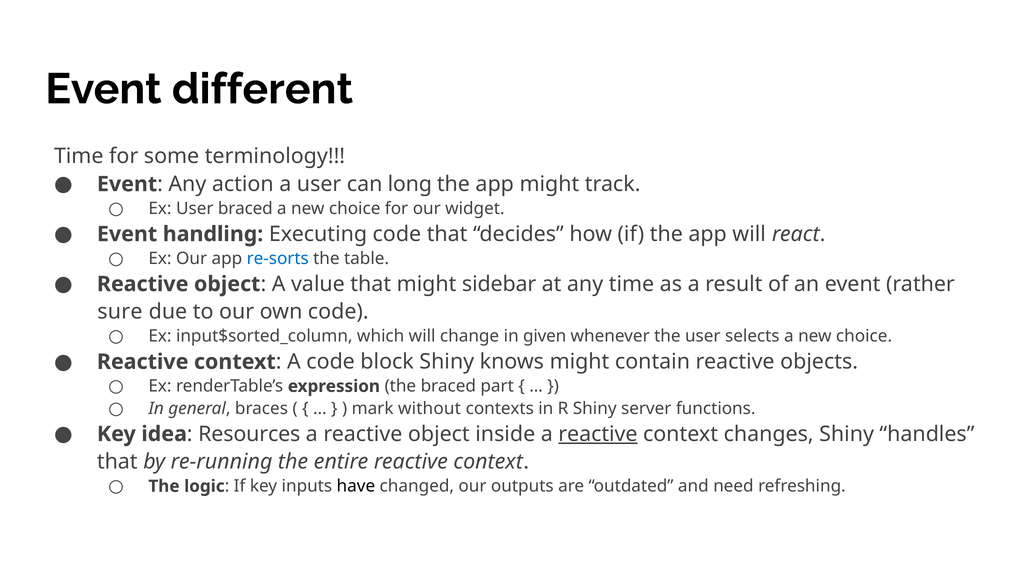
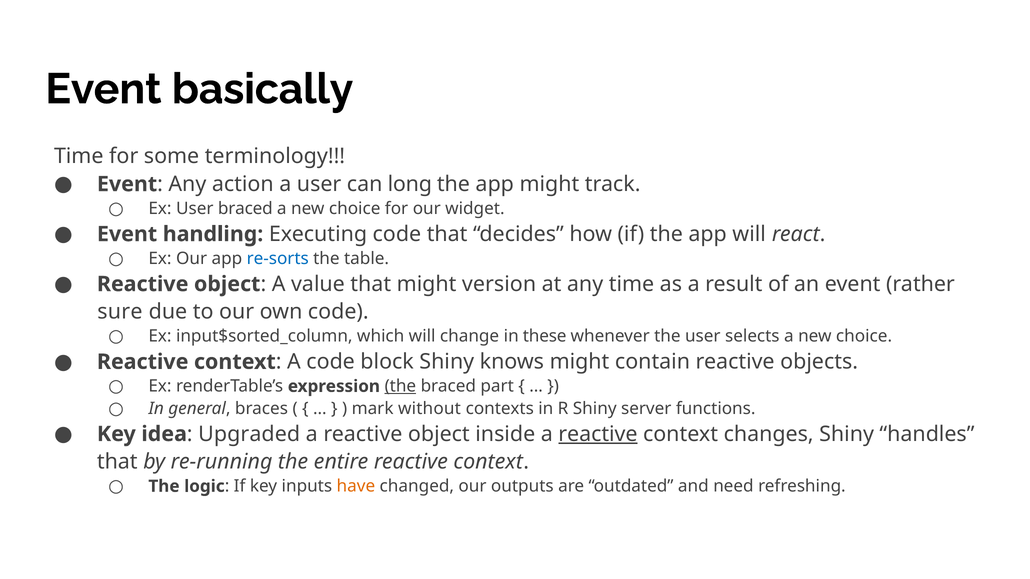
different: different -> basically (263, 89)
sidebar: sidebar -> version (499, 284)
given: given -> these (545, 337)
the underline: none -> present (400, 387)
Resources: Resources -> Upgraded (249, 434)
have colour: black -> orange (356, 487)
